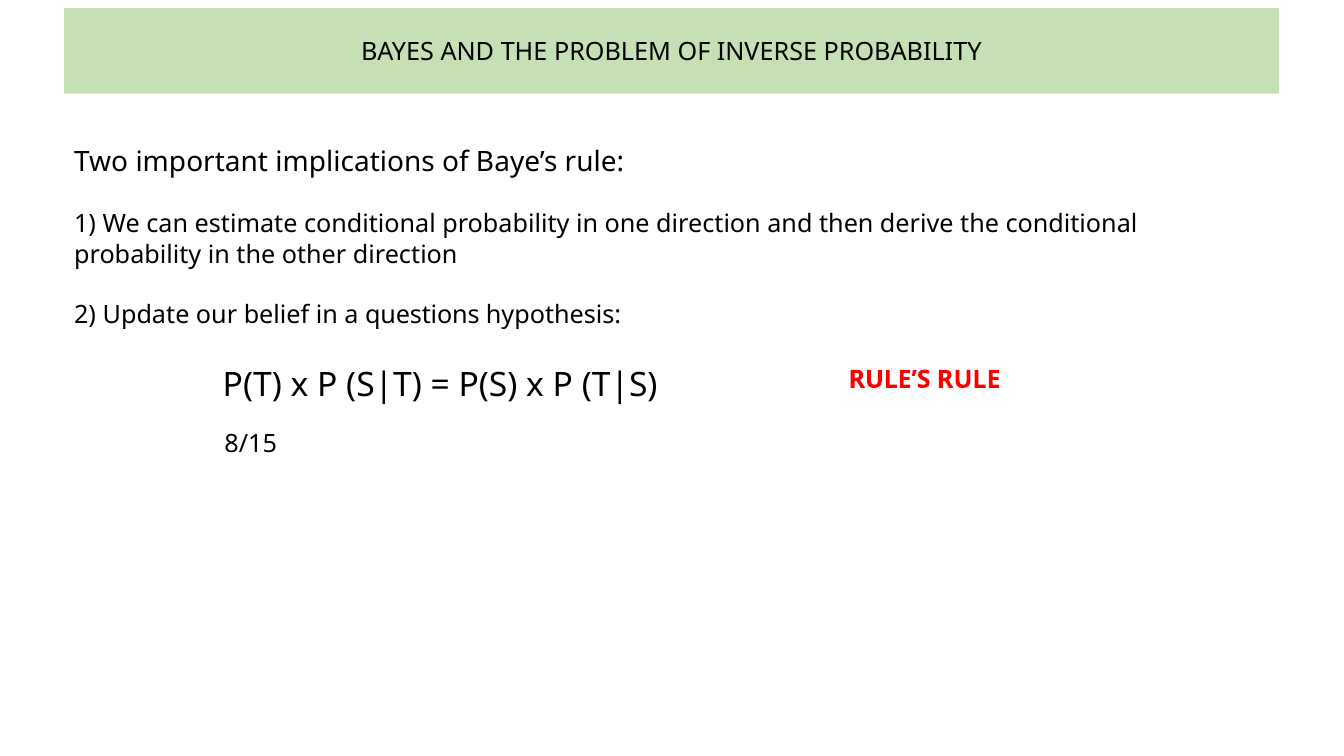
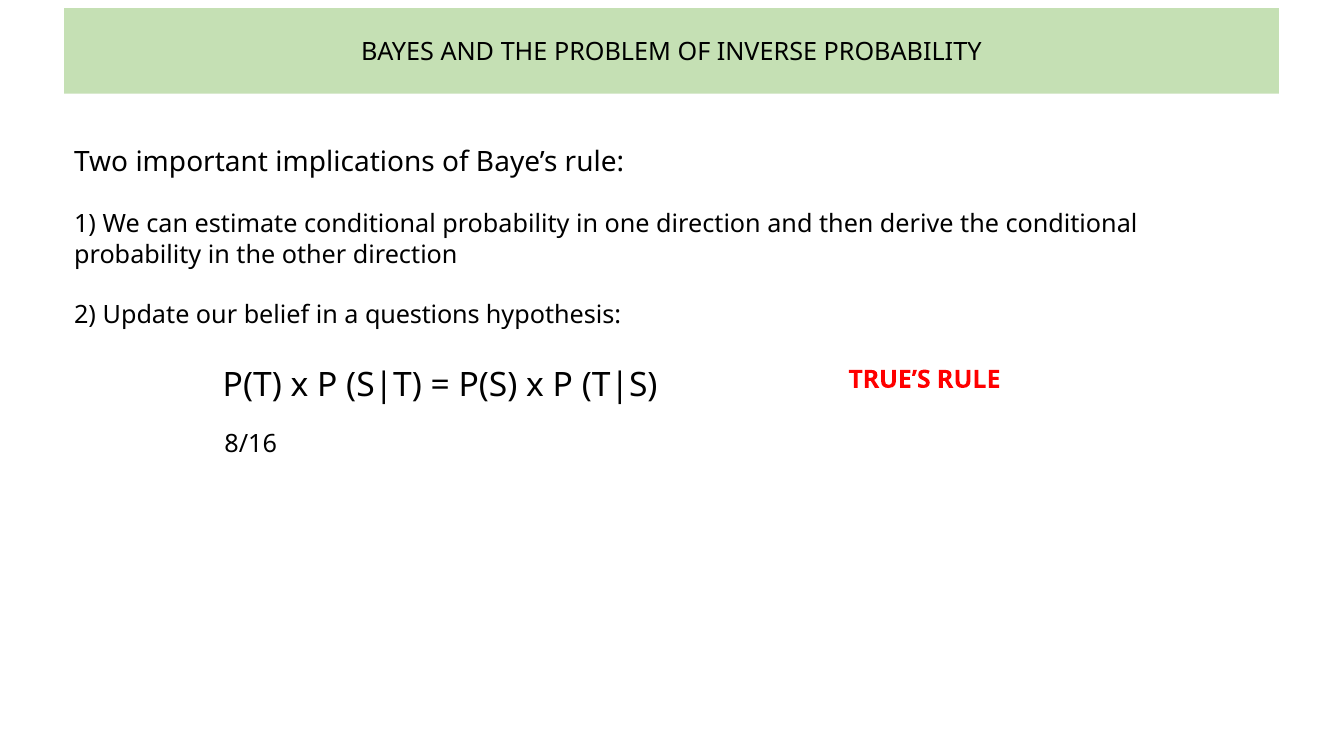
RULE’S: RULE’S -> TRUE’S (890, 379)
8/15: 8/15 -> 8/16 (251, 444)
